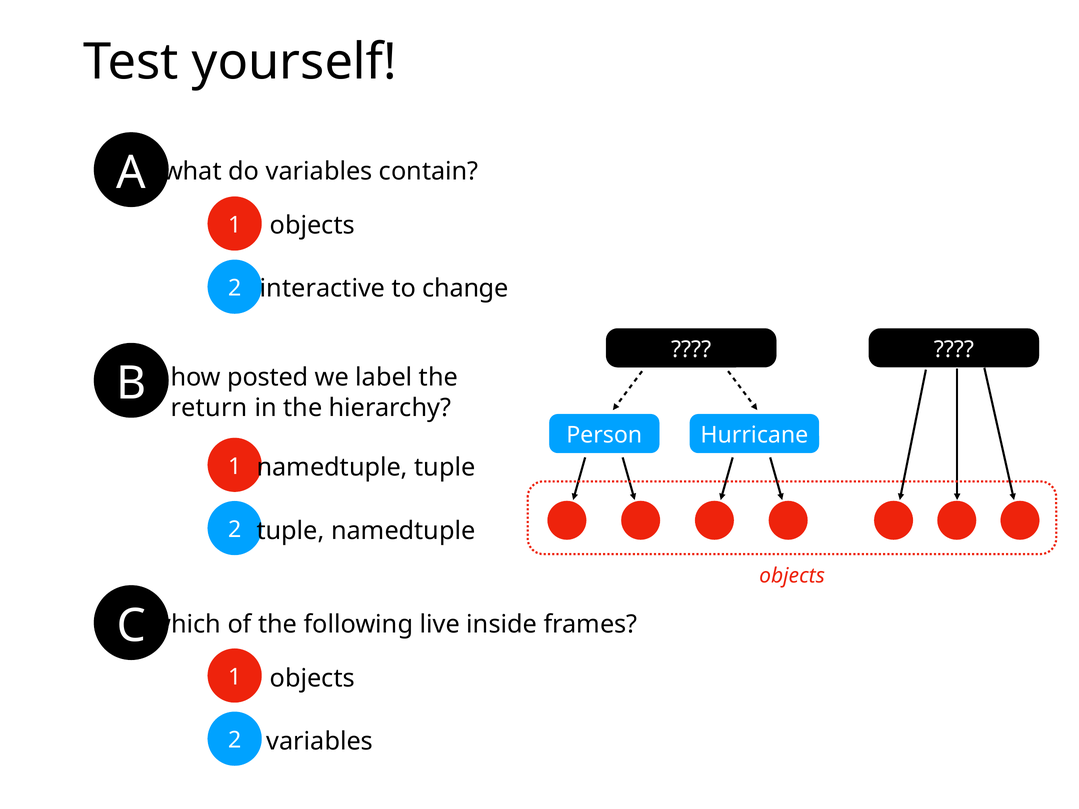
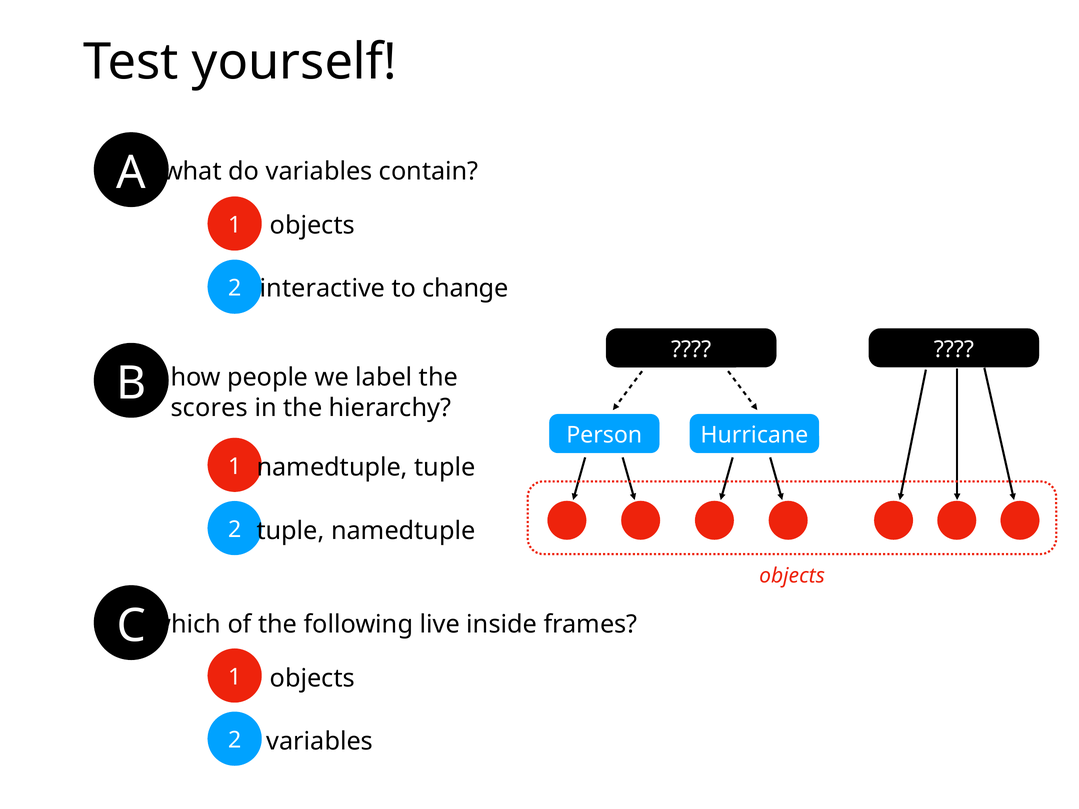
posted: posted -> people (268, 378)
return: return -> scores (209, 408)
